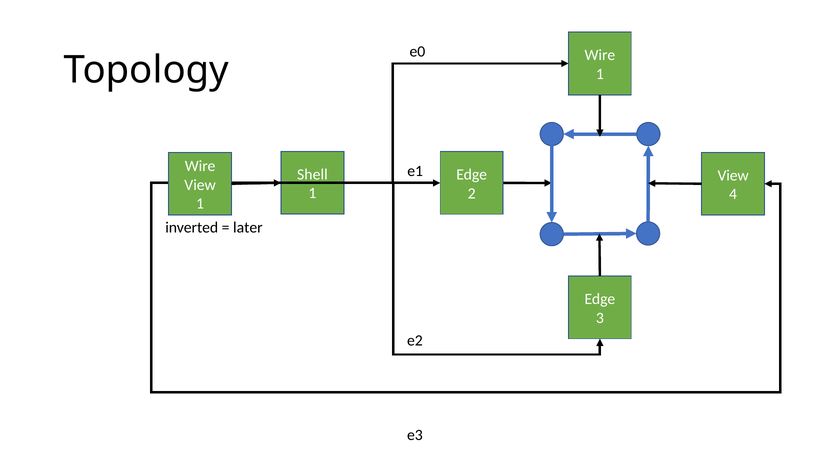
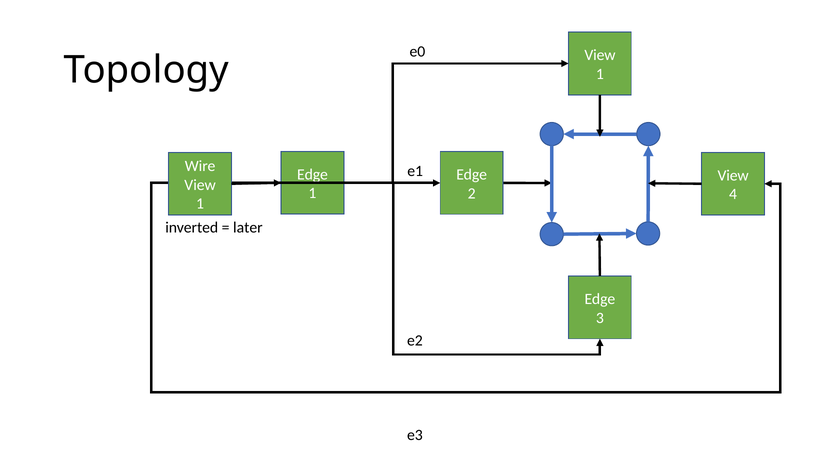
Wire: Wire -> View (600, 55)
Shell: Shell -> Edge (313, 175)
